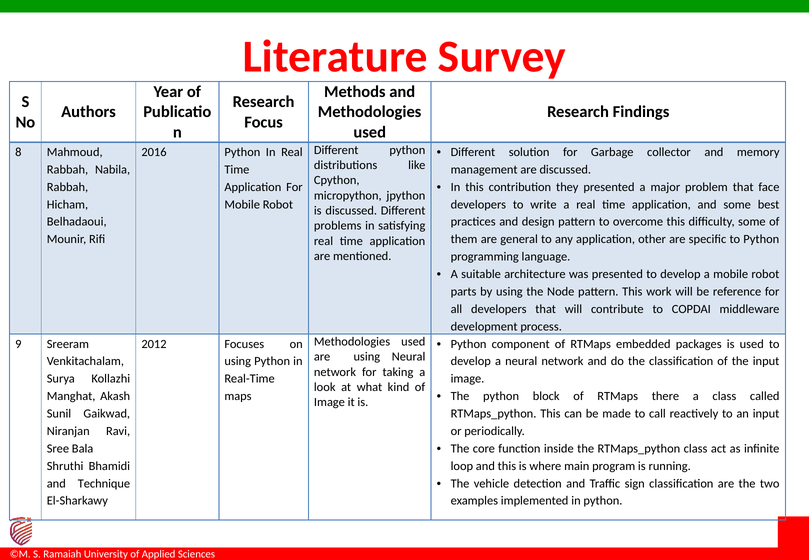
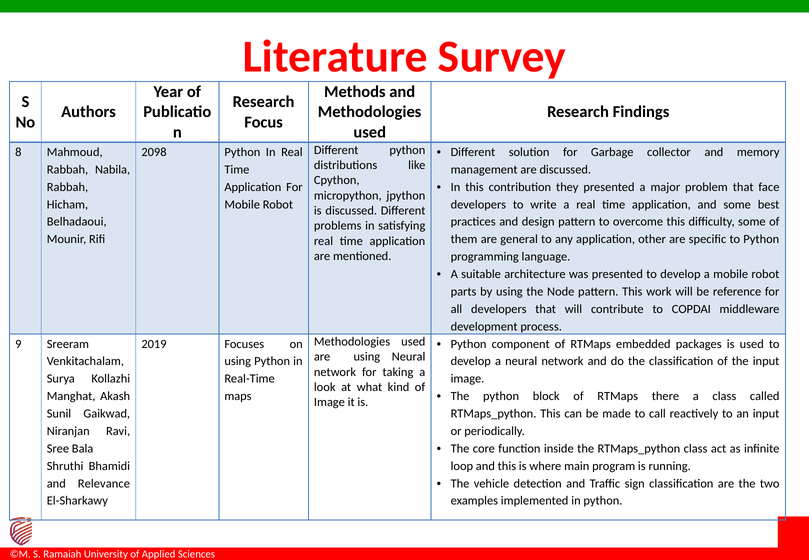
2016: 2016 -> 2098 (154, 152)
2012: 2012 -> 2019 (154, 344)
Technique: Technique -> Relevance (104, 483)
